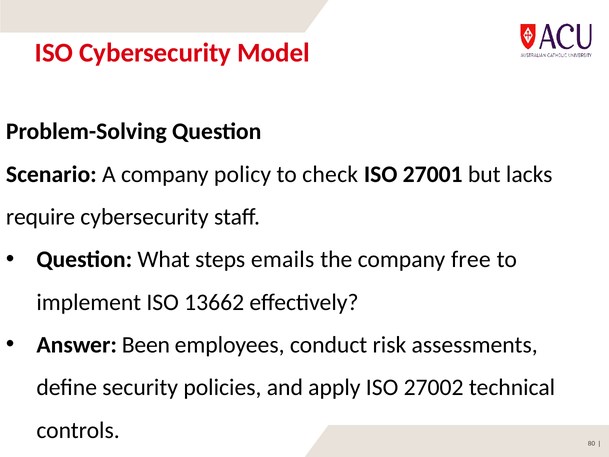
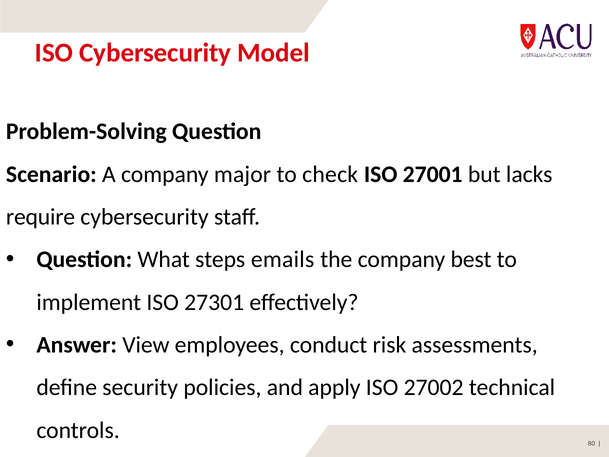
policy: policy -> major (243, 174)
free: free -> best (471, 259)
13662: 13662 -> 27301 (214, 302)
Been: Been -> View (146, 345)
